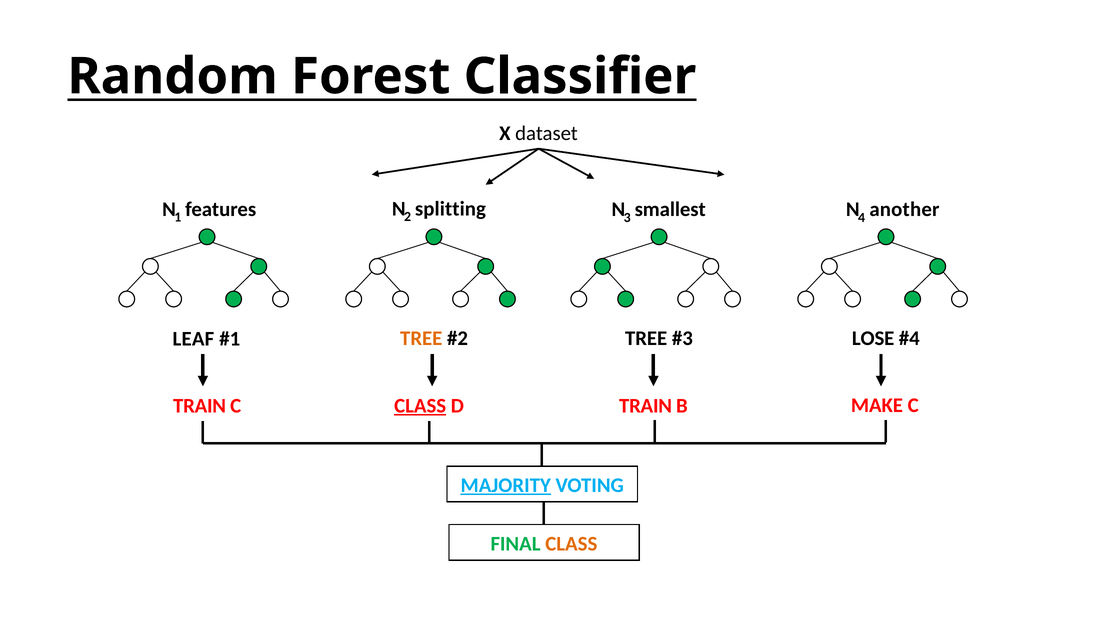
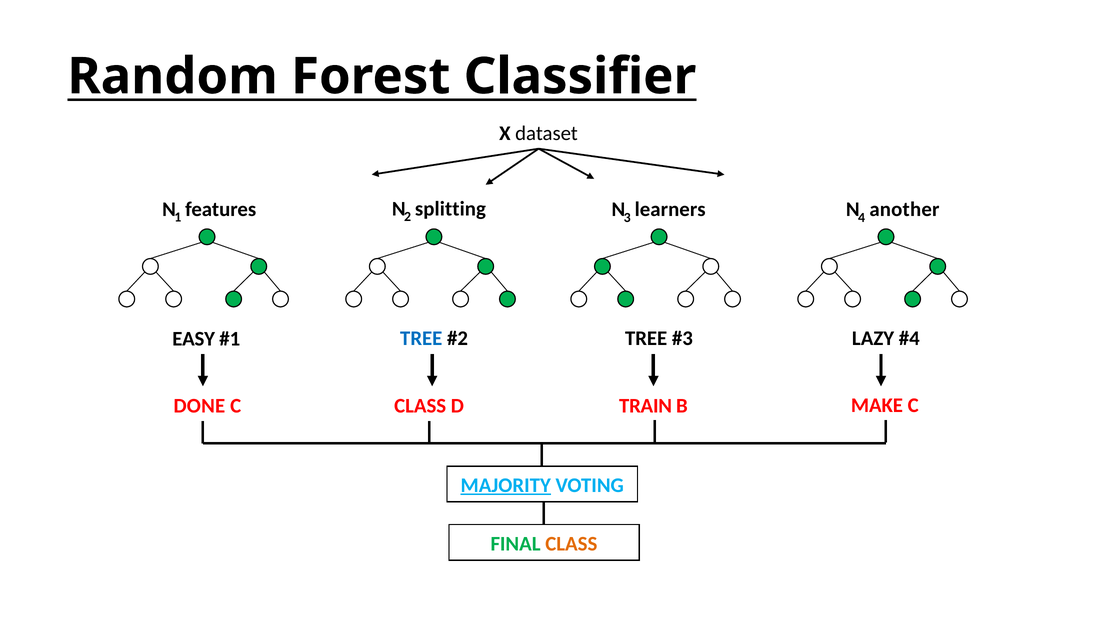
smallest: smallest -> learners (670, 210)
LEAF: LEAF -> EASY (194, 339)
TREE colour: orange -> blue (421, 339)
LOSE: LOSE -> LAZY (873, 339)
TRAIN: TRAIN -> DONE (199, 406)
CLASS underline: present -> none (420, 406)
